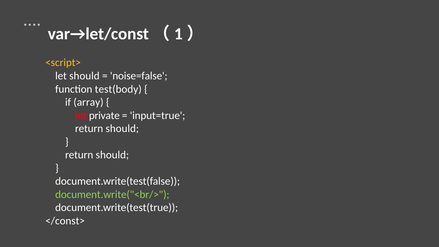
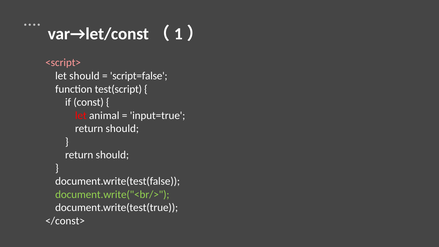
<script> colour: yellow -> pink (63, 63)
noise=false: noise=false -> script=false (139, 76)
test(body: test(body -> test(script (118, 89)
array: array -> const (89, 102)
private: private -> animal (104, 115)
